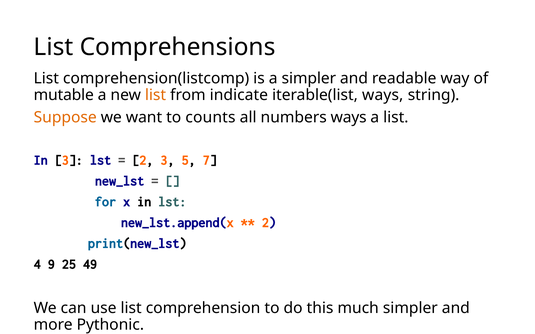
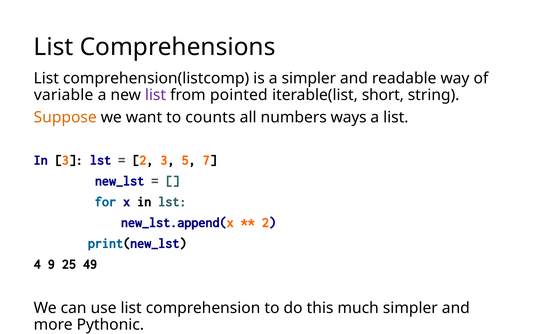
mutable: mutable -> variable (64, 95)
list colour: orange -> purple (156, 95)
indicate: indicate -> pointed (239, 95)
iterable(list ways: ways -> short (383, 95)
